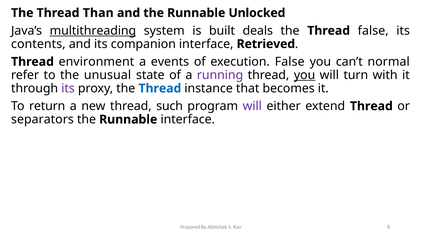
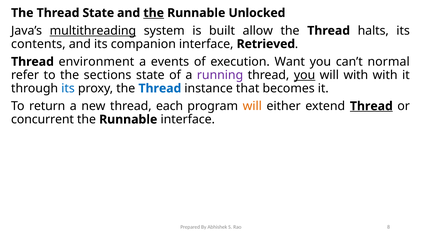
Thread Than: Than -> State (98, 13)
the underline: none -> present (154, 13)
deals: deals -> allow (258, 31)
Thread false: false -> halts (373, 31)
execution False: False -> Want (290, 62)
unusual: unusual -> sections (108, 75)
will turn: turn -> with (356, 75)
its colour: purple -> blue (68, 88)
such: such -> each (170, 106)
will colour: purple -> orange (252, 106)
Thread underline: none -> present (371, 106)
separators: separators -> concurrent (43, 119)
